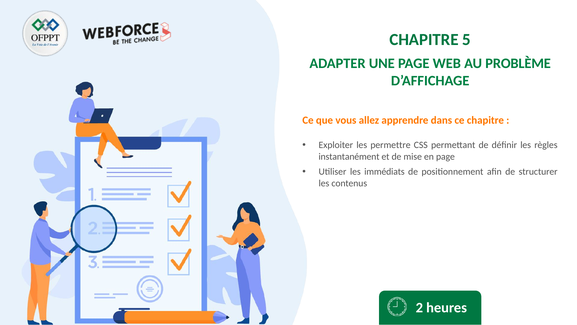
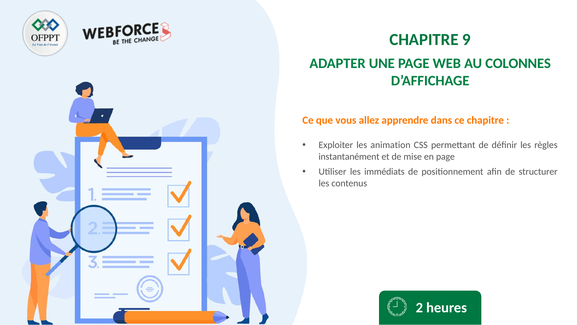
5: 5 -> 9 (467, 39)
PROBLÈME: PROBLÈME -> COLONNES (518, 63)
permettre: permettre -> animation (390, 145)
